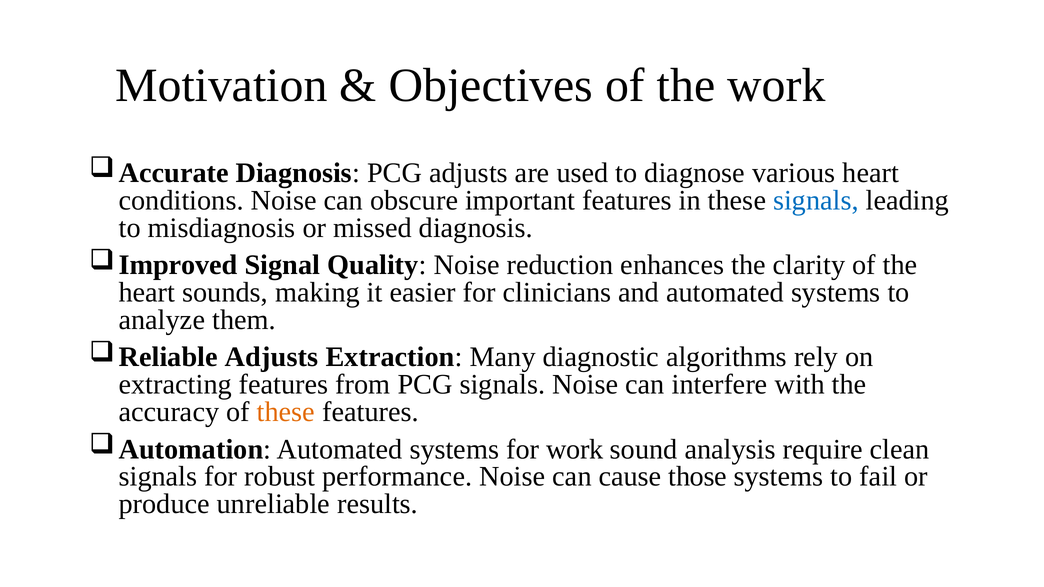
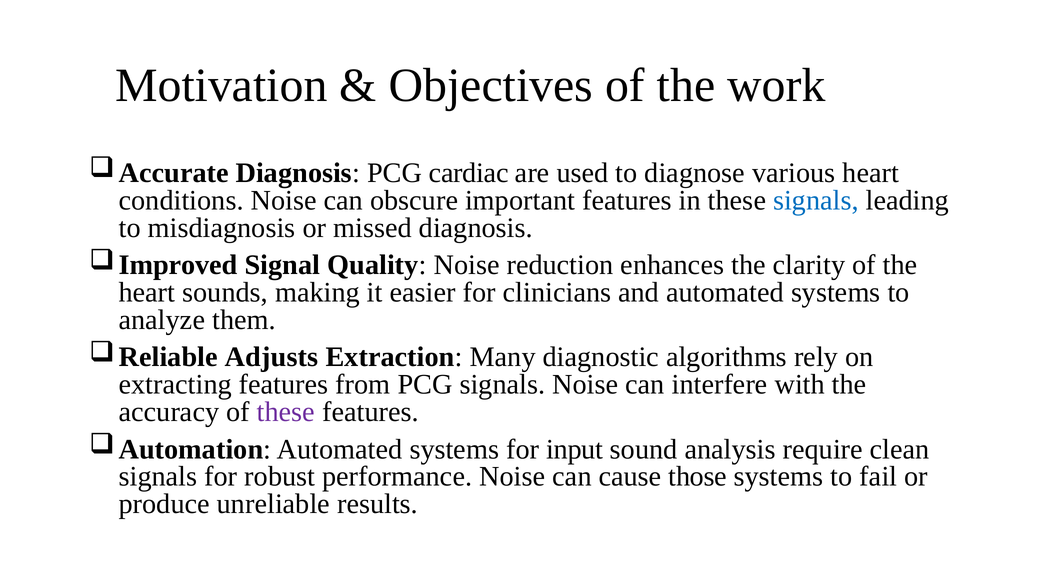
PCG adjusts: adjusts -> cardiac (469, 173)
these colour: orange -> purple (286, 412)
for work: work -> input (575, 449)
